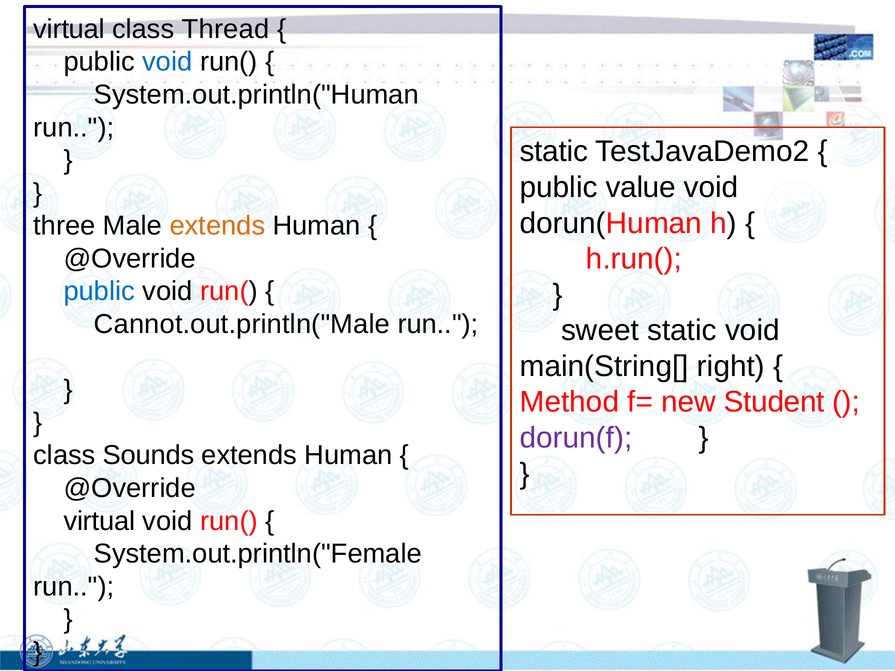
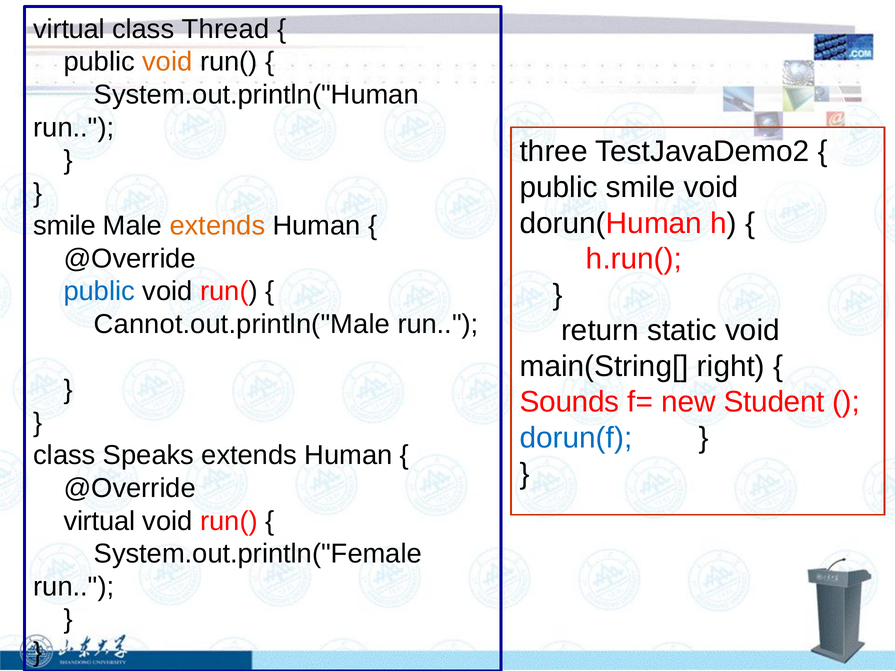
void colour: blue -> orange (167, 62)
static: static -> three (554, 152)
public value: value -> smile (641, 187)
three: three -> smile (65, 226)
sweet: sweet -> return (600, 331)
Method: Method -> Sounds (570, 402)
dorun(f colour: purple -> blue (576, 438)
Sounds: Sounds -> Speaks (148, 456)
